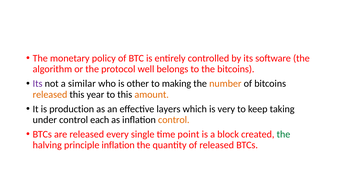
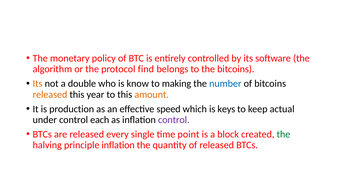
well: well -> find (146, 69)
Its colour: purple -> orange (38, 83)
similar: similar -> double (82, 83)
other: other -> know (138, 83)
number colour: orange -> blue (225, 83)
layers: layers -> speed (169, 109)
very: very -> keys (226, 109)
taking: taking -> actual (282, 109)
control colour: orange -> purple (174, 120)
